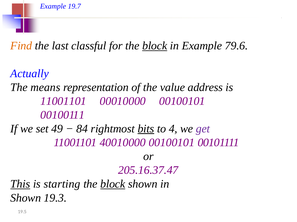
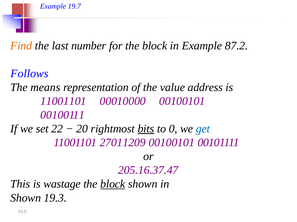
classful: classful -> number (89, 46)
block underline: present -> none (155, 46)
79.6: 79.6 -> 87.2 (236, 46)
Actually: Actually -> Follows (30, 74)
49: 49 -> 22 (57, 129)
84: 84 -> 20 (82, 129)
4: 4 -> 0 (173, 129)
get colour: purple -> blue (203, 129)
40010000: 40010000 -> 27011209 (123, 143)
This underline: present -> none (20, 185)
starting: starting -> wastage (62, 185)
